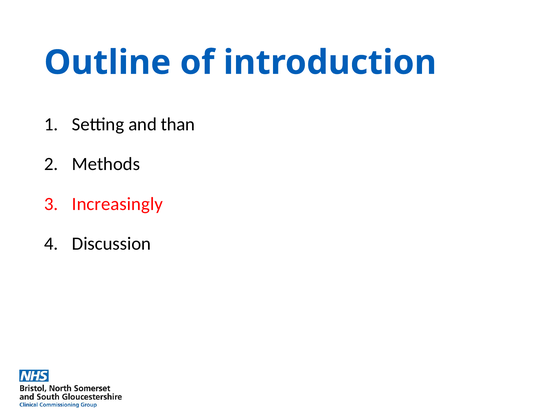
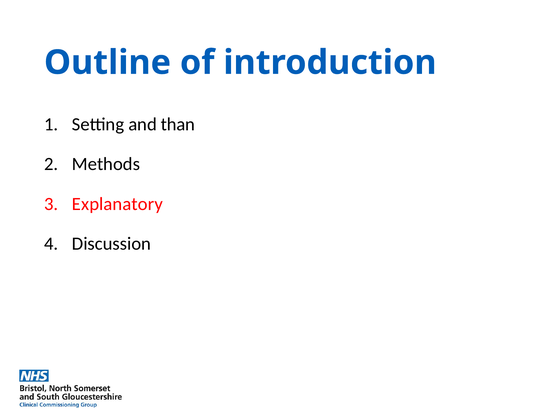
Increasingly: Increasingly -> Explanatory (117, 204)
